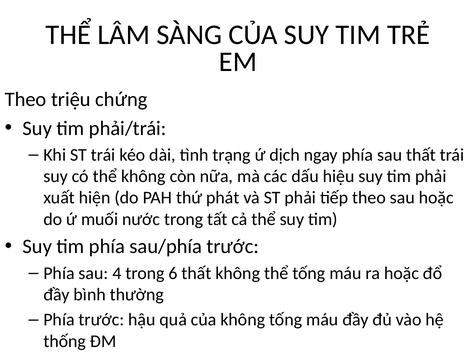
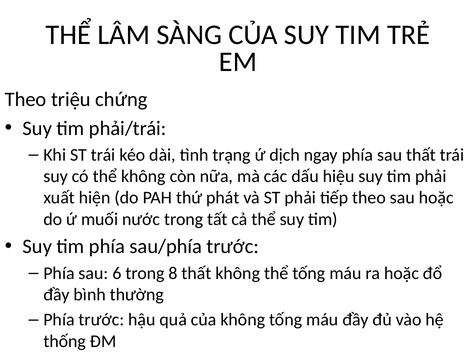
4: 4 -> 6 (117, 273)
6: 6 -> 8 (173, 273)
